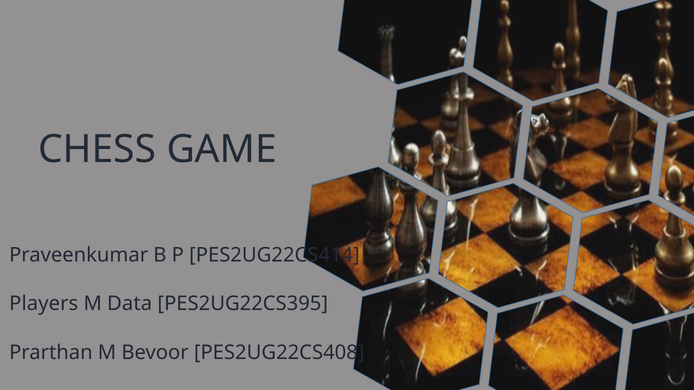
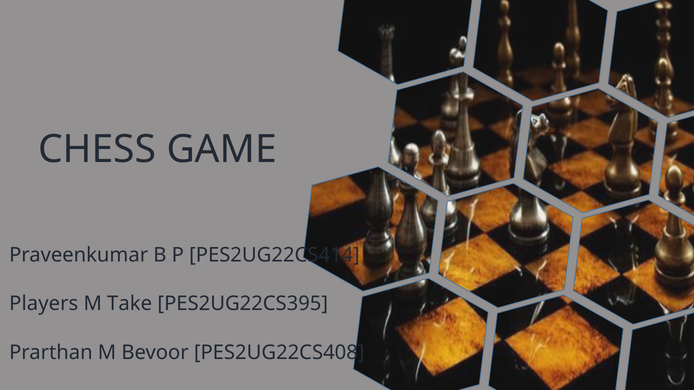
Data: Data -> Take (130, 304)
